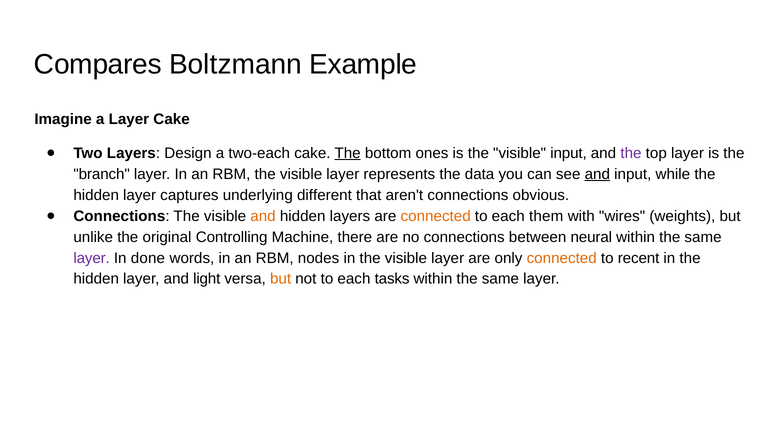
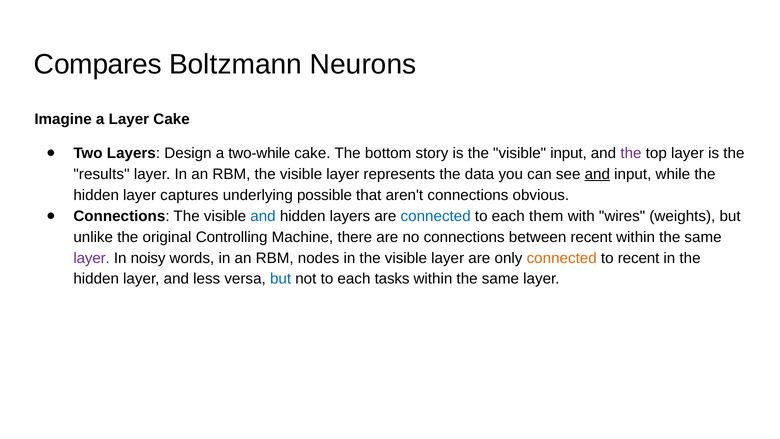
Example: Example -> Neurons (363, 65)
two-each: two-each -> two-while (259, 153)
The underline: present -> none (348, 153)
ones: ones -> story (432, 153)
branch: branch -> results (101, 174)
different: different -> possible (324, 195)
and colour: orange -> blue (263, 216)
connected colour: orange -> blue (436, 216)
between neural: neural -> recent (591, 237)
done: done -> noisy (148, 258)
light: light -> less (207, 279)
but colour: orange -> blue (281, 279)
